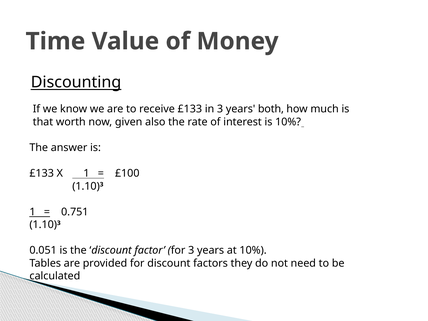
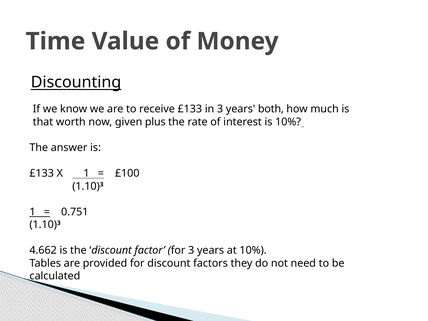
also: also -> plus (155, 122)
0.051: 0.051 -> 4.662 (43, 250)
